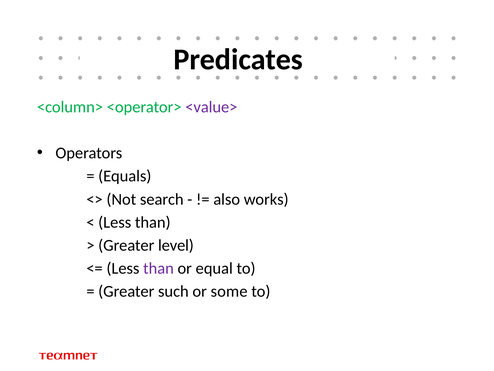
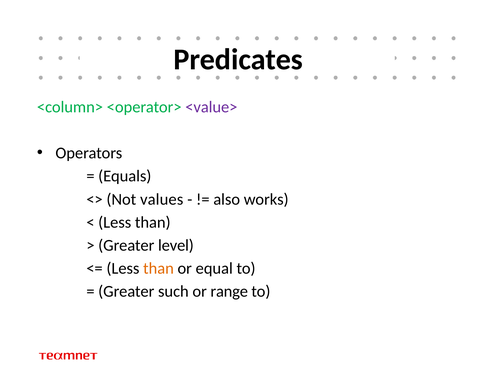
search: search -> values (162, 199)
than colour: purple -> orange (158, 268)
some: some -> range (229, 291)
